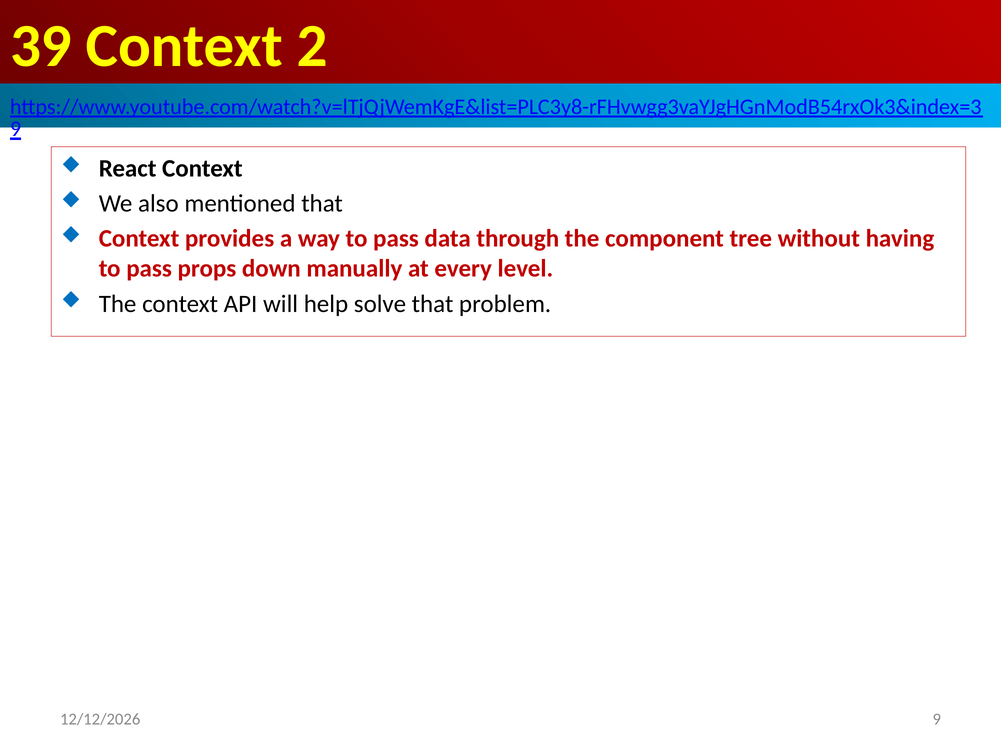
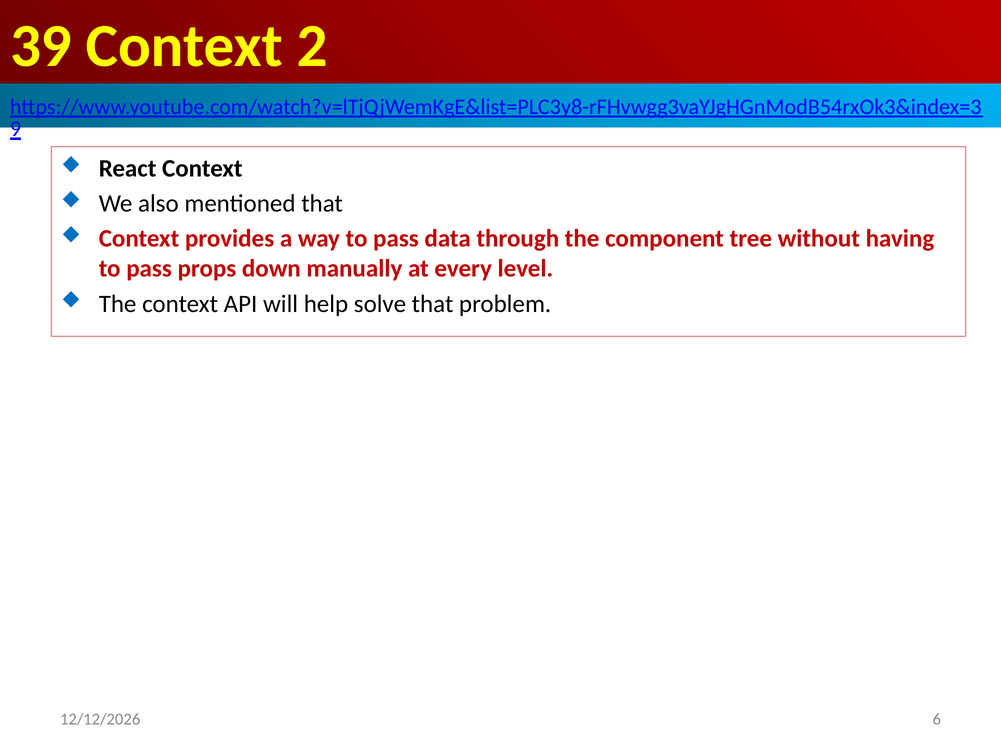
9: 9 -> 6 (937, 719)
